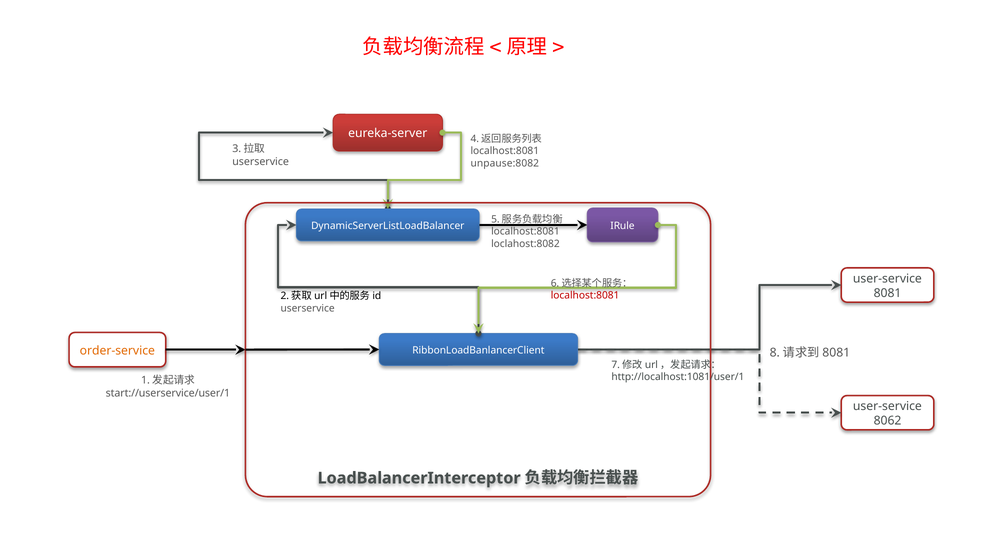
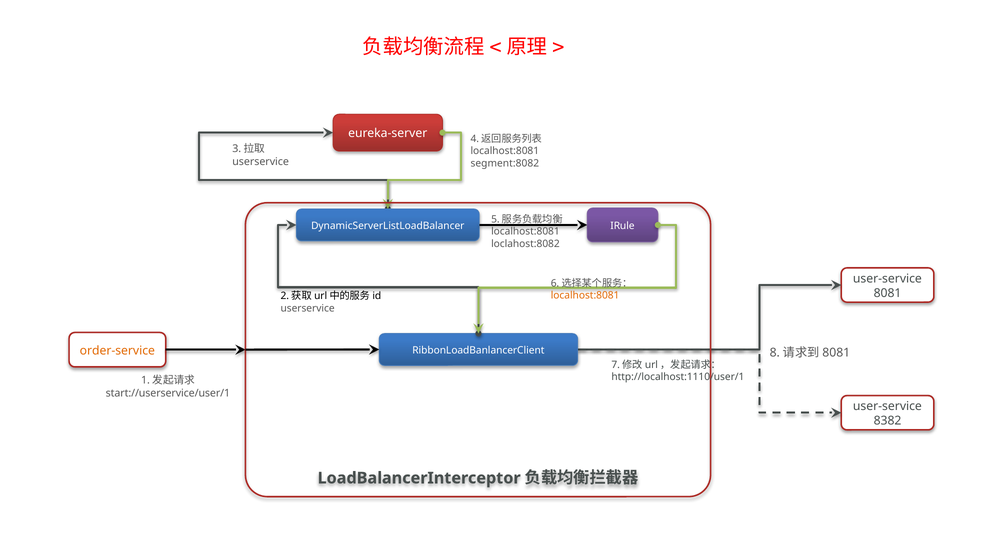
unpause:8082: unpause:8082 -> segment:8082 (505, 163)
localhost:8081 colour: red -> orange (585, 296)
http://localhost:1081/user/1: http://localhost:1081/user/1 -> http://localhost:1110/user/1 (678, 377)
8062: 8062 -> 8382 (888, 421)
